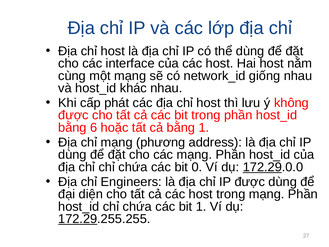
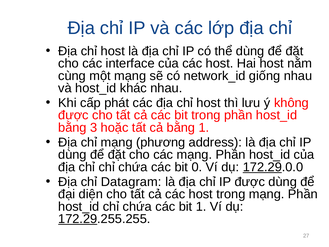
6: 6 -> 3 (94, 127)
Engineers: Engineers -> Datagram (131, 182)
